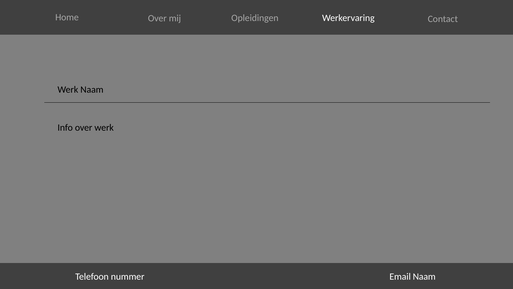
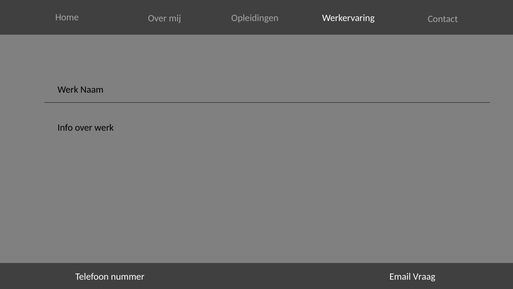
Email Naam: Naam -> Vraag (424, 276)
